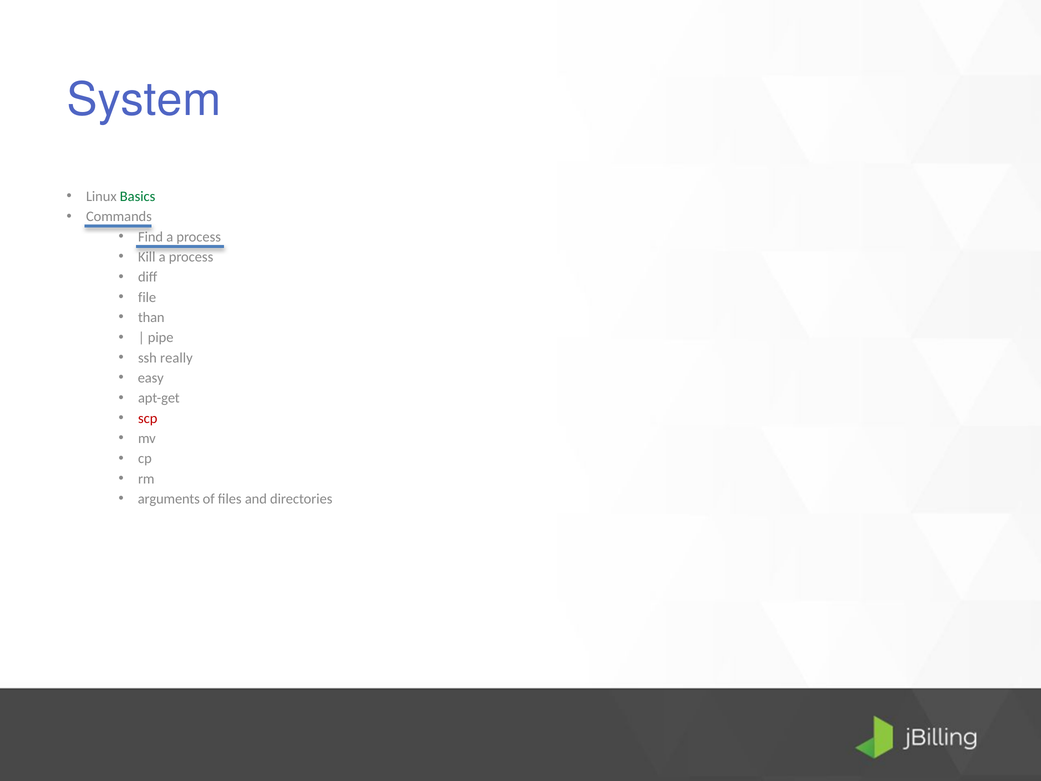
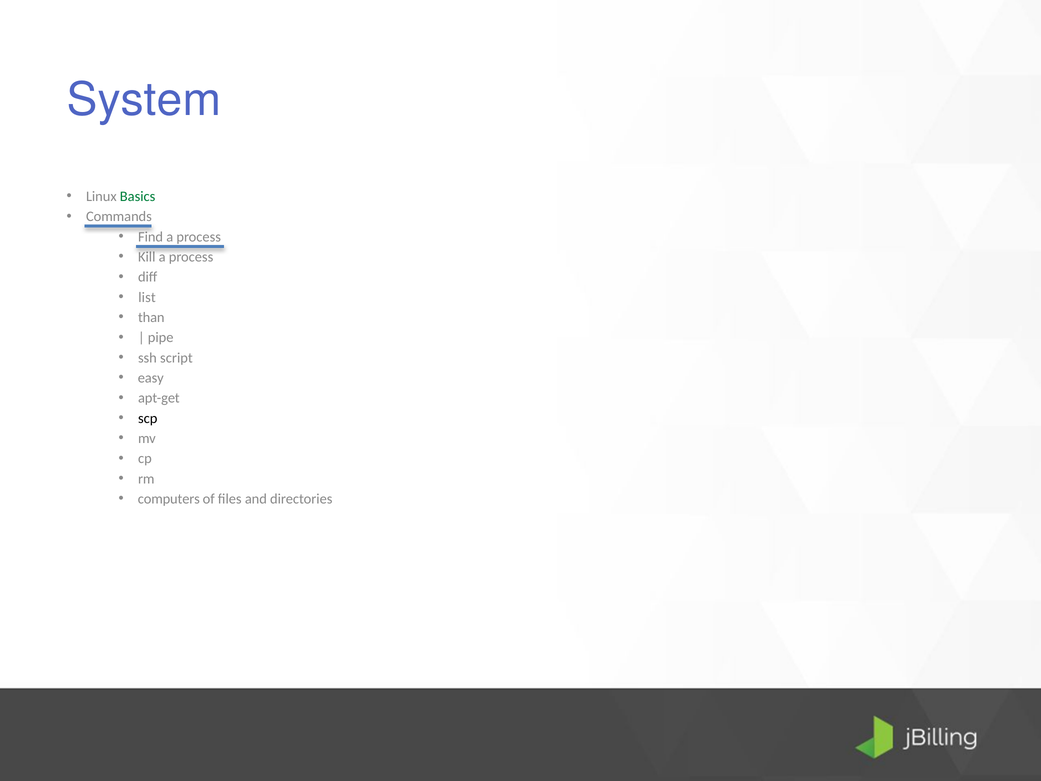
file: file -> list (147, 297)
really: really -> script (176, 358)
scp colour: red -> black (148, 418)
arguments: arguments -> computers (169, 499)
